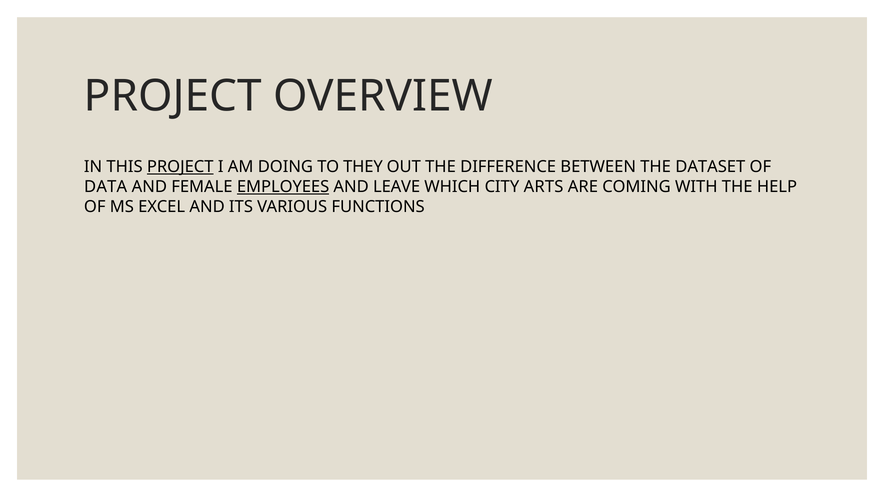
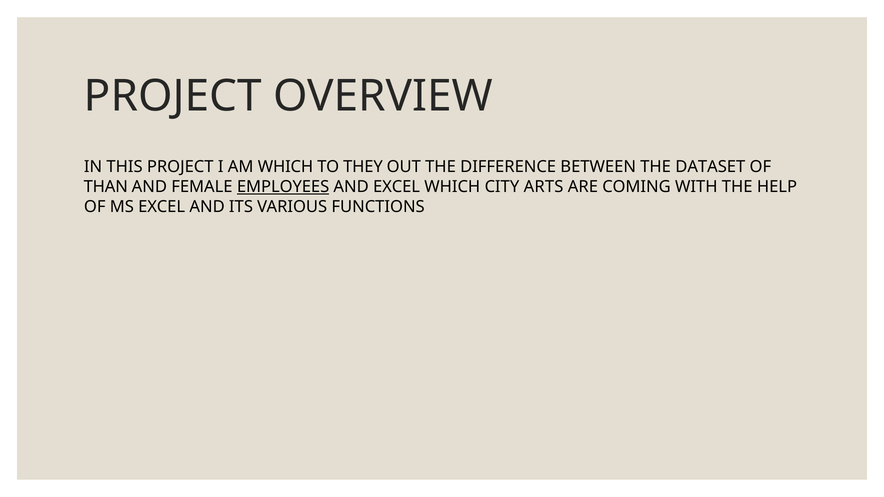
PROJECT underline: present -> none (180, 167)
AM DOING: DOING -> WHICH (285, 167)
DATA: DATA -> THAN (106, 187)
AND LEAVE: LEAVE -> EXCEL (397, 187)
